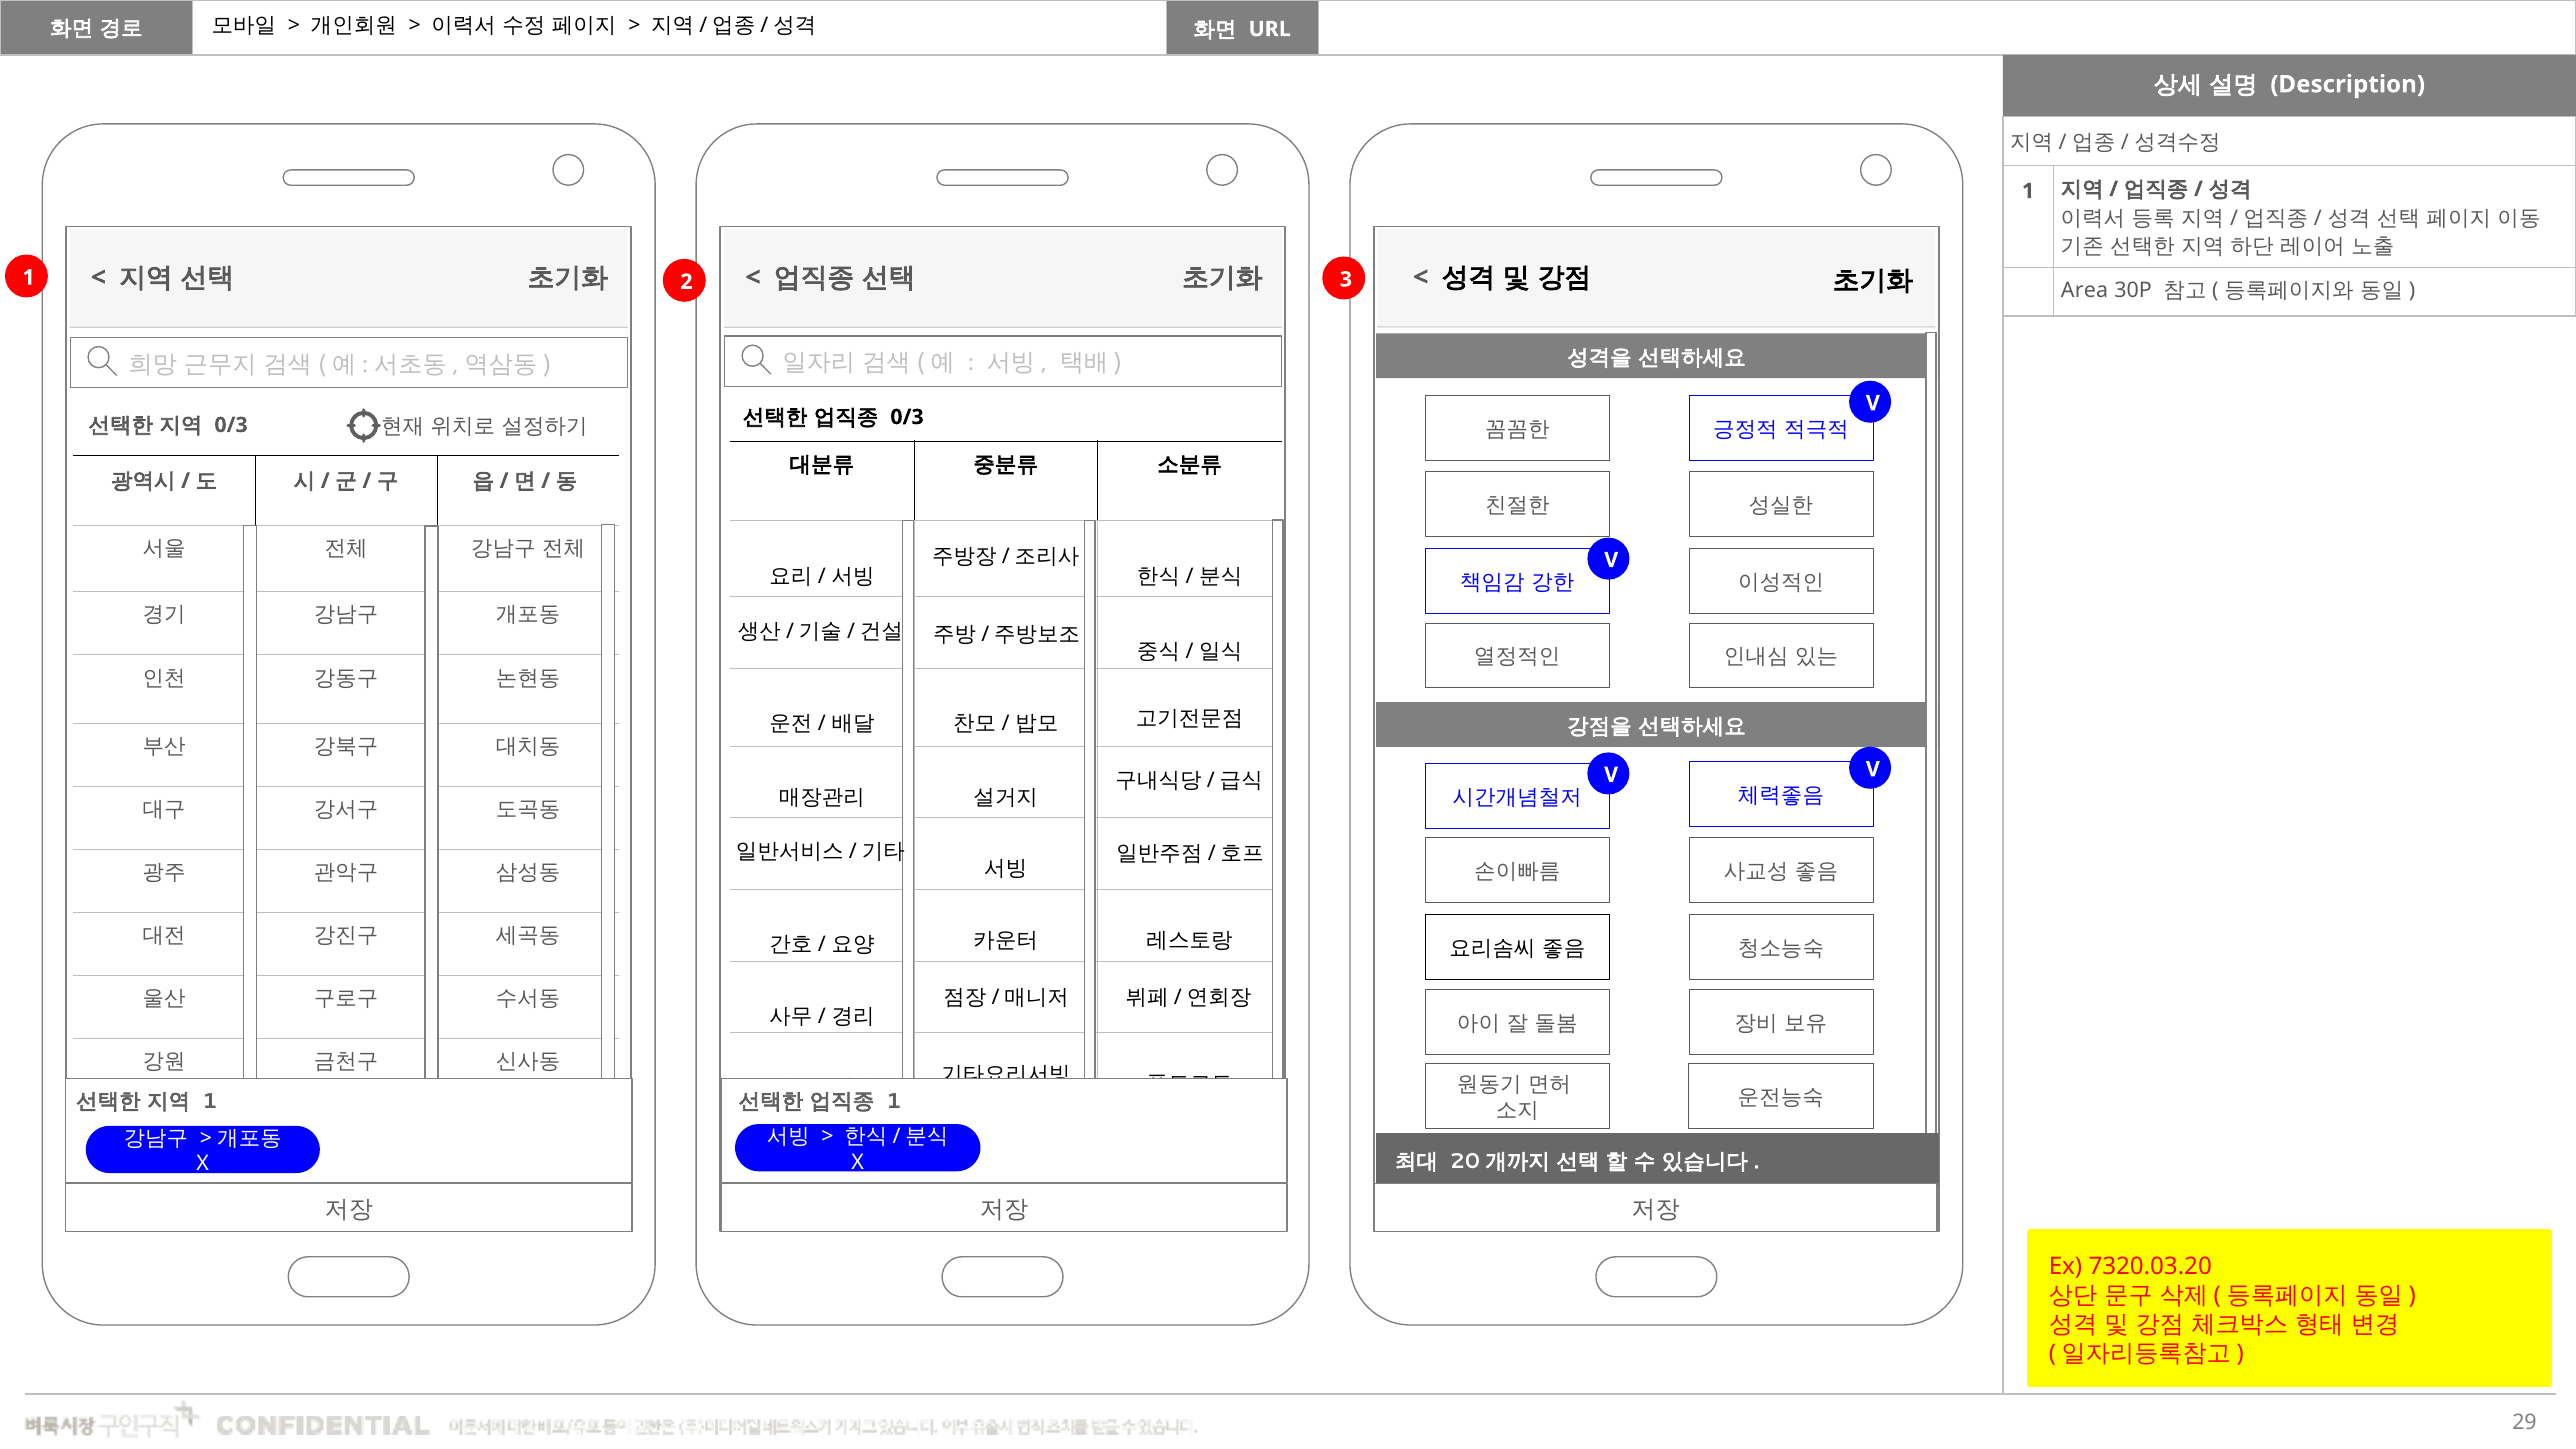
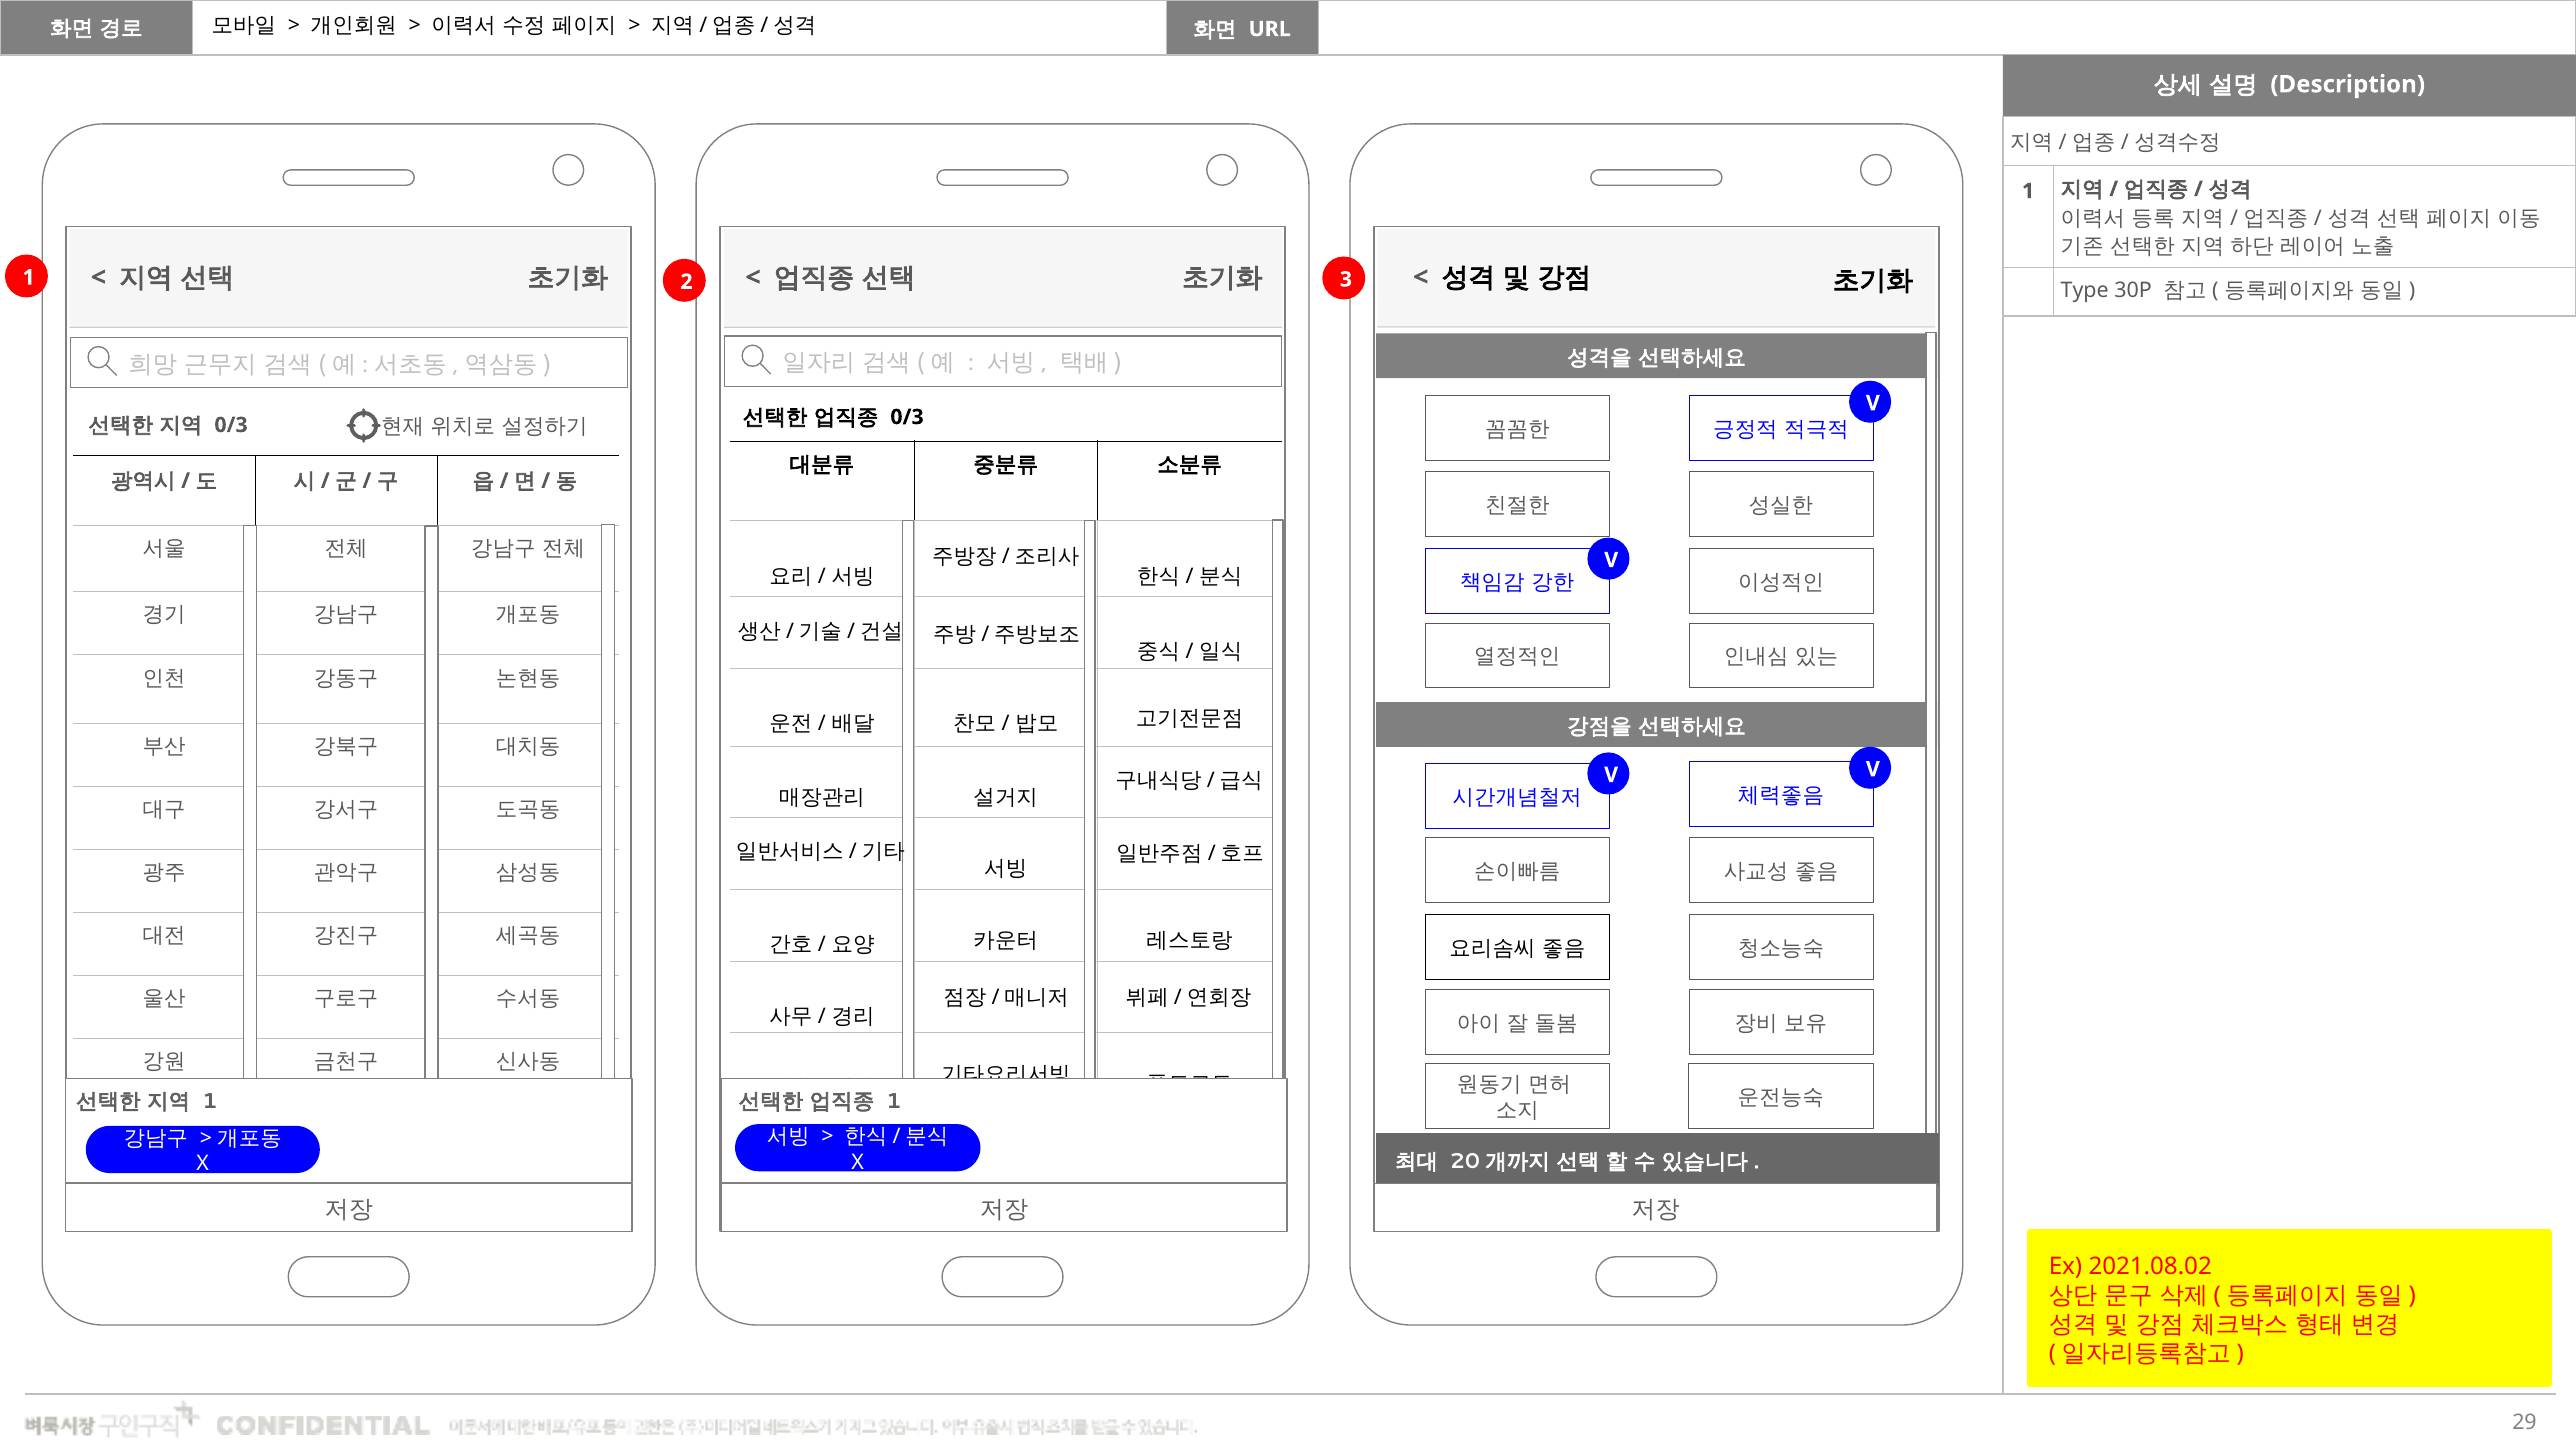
Area: Area -> Type (2085, 291)
7320.03.20: 7320.03.20 -> 2021.08.02 (2150, 1266)
